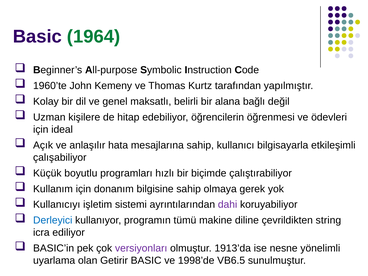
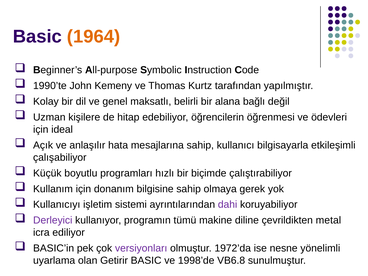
1964 colour: green -> orange (94, 37)
1960’te: 1960’te -> 1990’te (50, 86)
Derleyici colour: blue -> purple (53, 220)
string: string -> metal (328, 220)
1913’da: 1913’da -> 1972’da (233, 248)
VB6.5: VB6.5 -> VB6.8 (231, 261)
